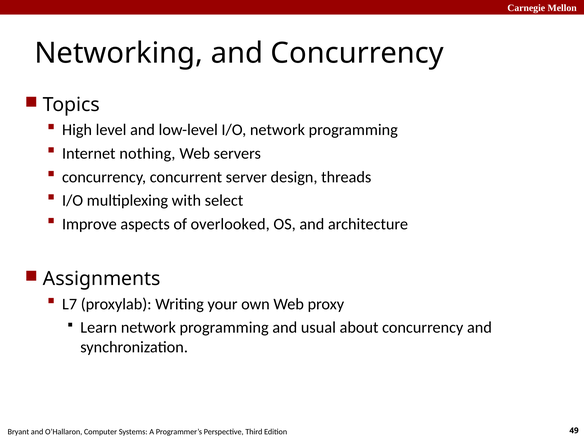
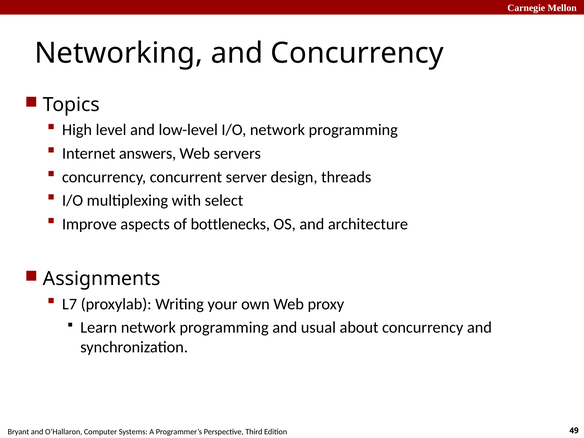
nothing: nothing -> answers (148, 153)
overlooked: overlooked -> bottlenecks (230, 224)
